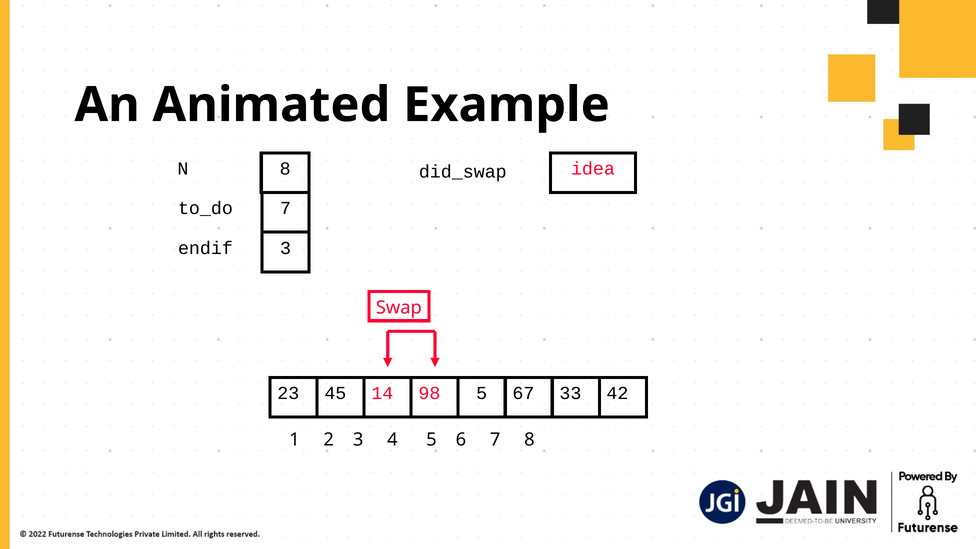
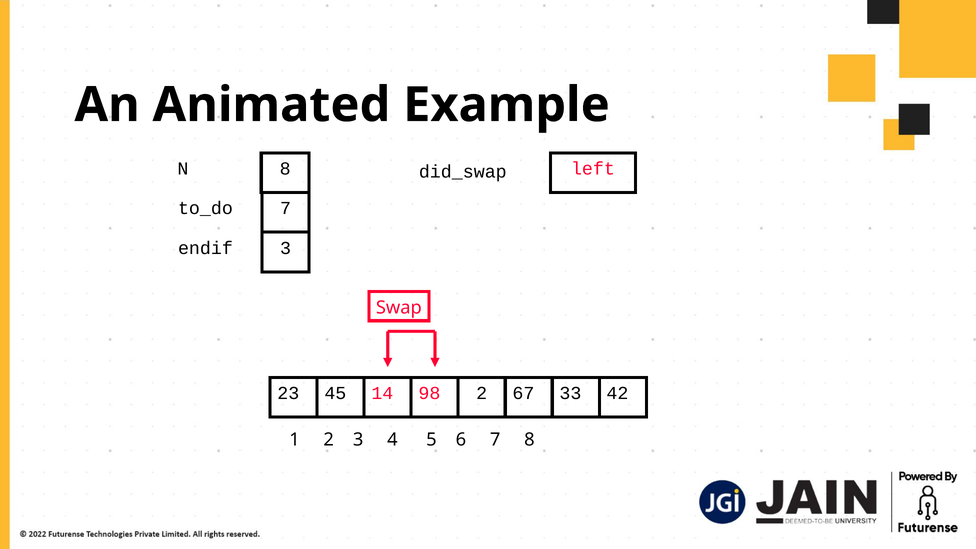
idea: idea -> left (593, 169)
98 5: 5 -> 2 (482, 393)
